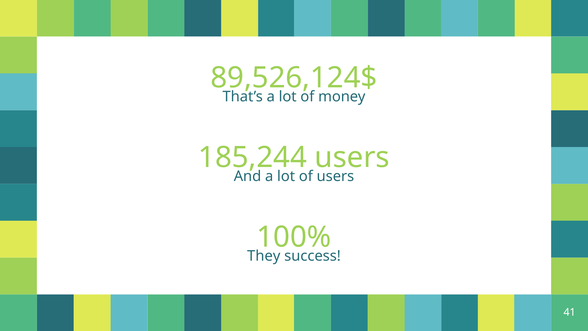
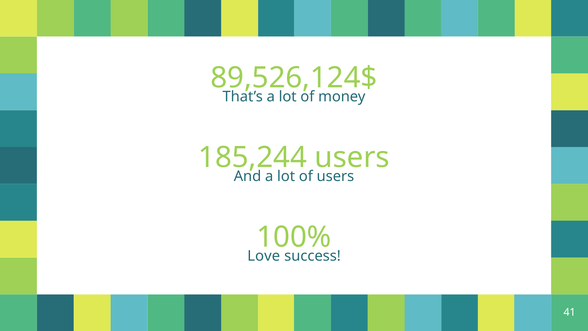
They: They -> Love (264, 256)
